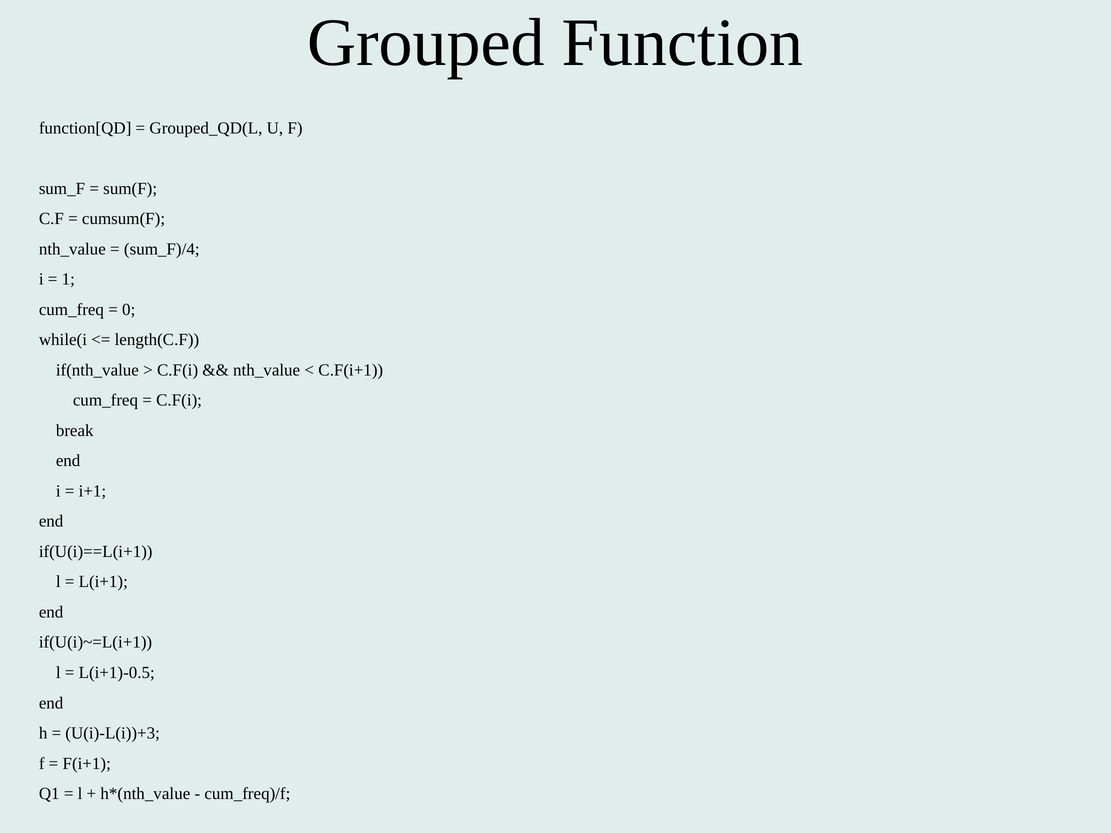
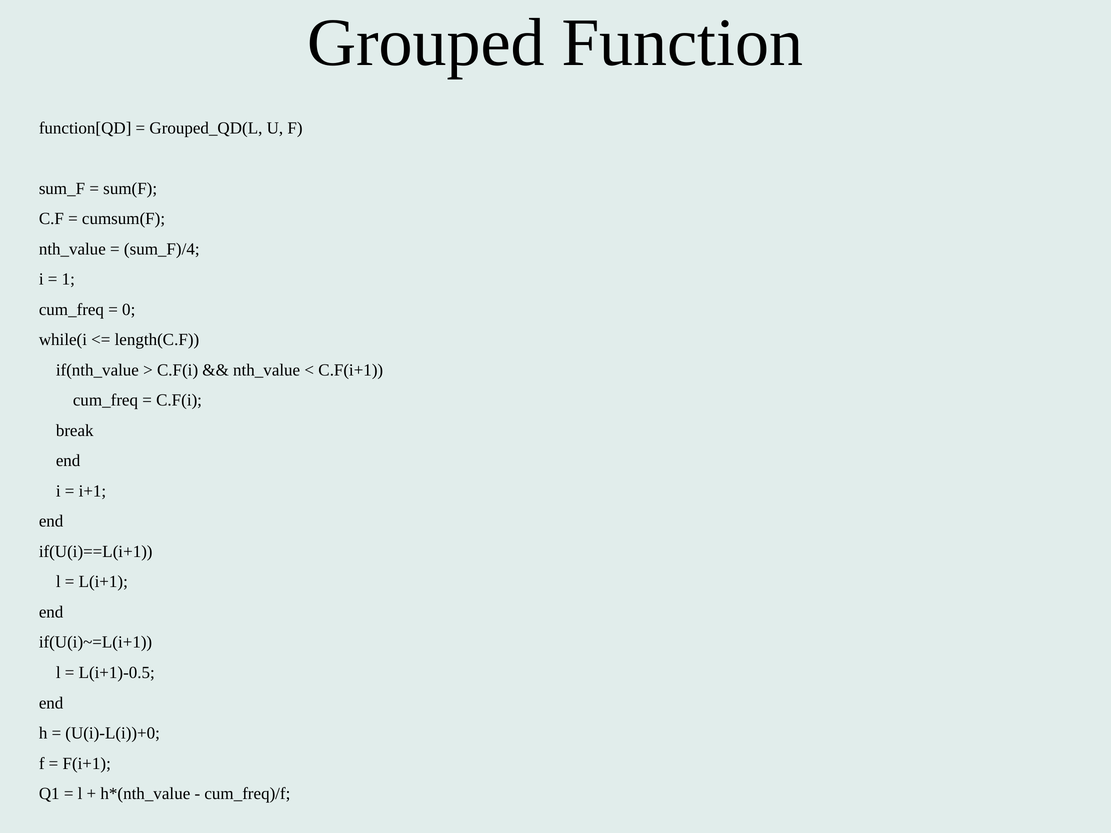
U(i)-L(i))+3: U(i)-L(i))+3 -> U(i)-L(i))+0 (113, 733)
